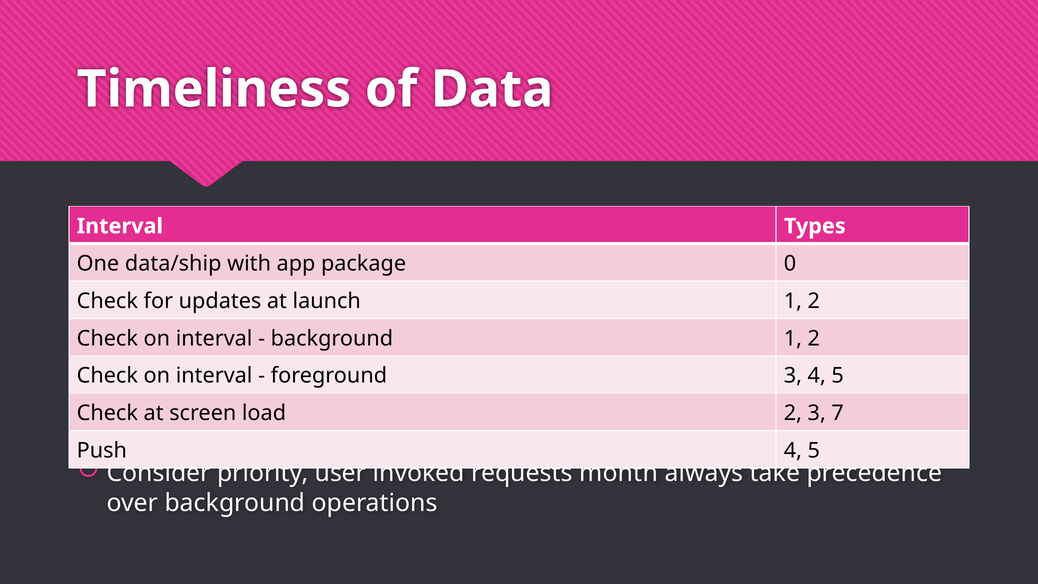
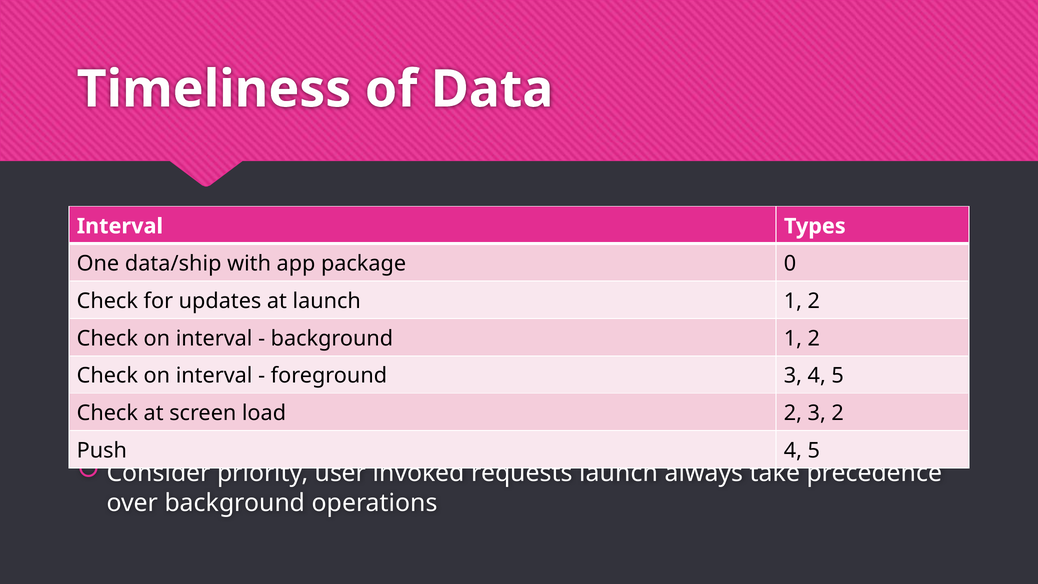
3 7: 7 -> 2 (838, 413)
requests month: month -> launch (619, 473)
